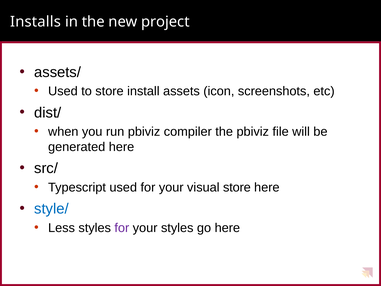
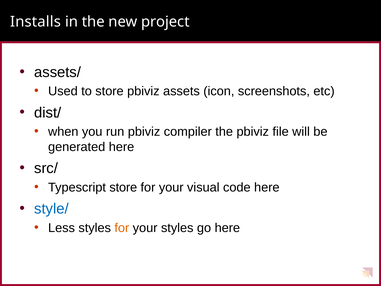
store install: install -> pbiviz (143, 91)
Typescript used: used -> store (123, 187)
visual store: store -> code (237, 187)
for colour: purple -> orange (122, 228)
